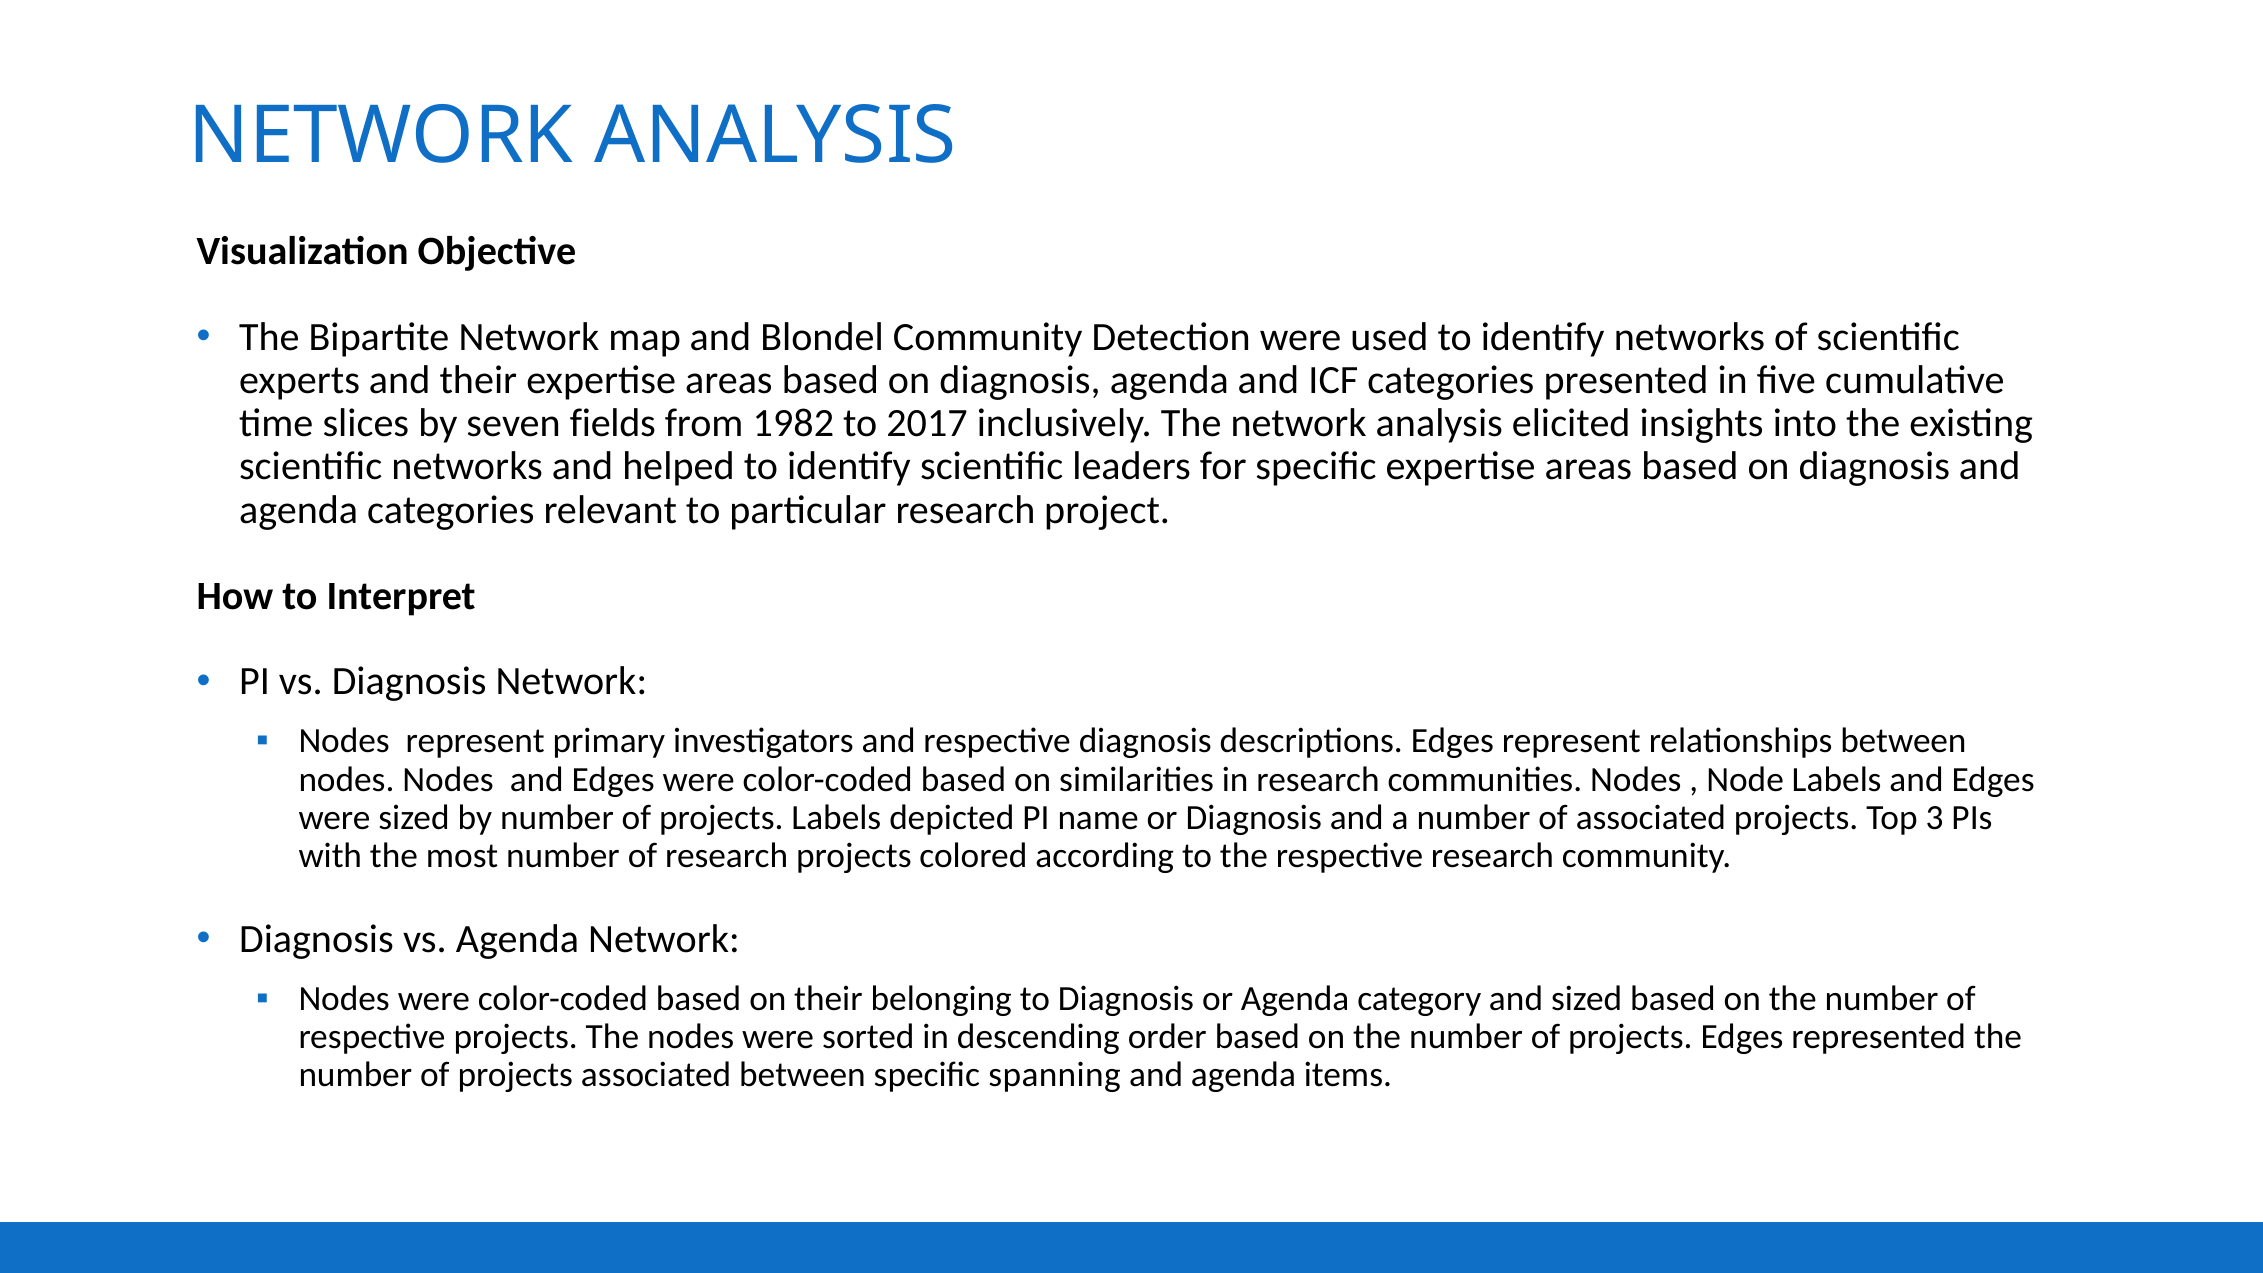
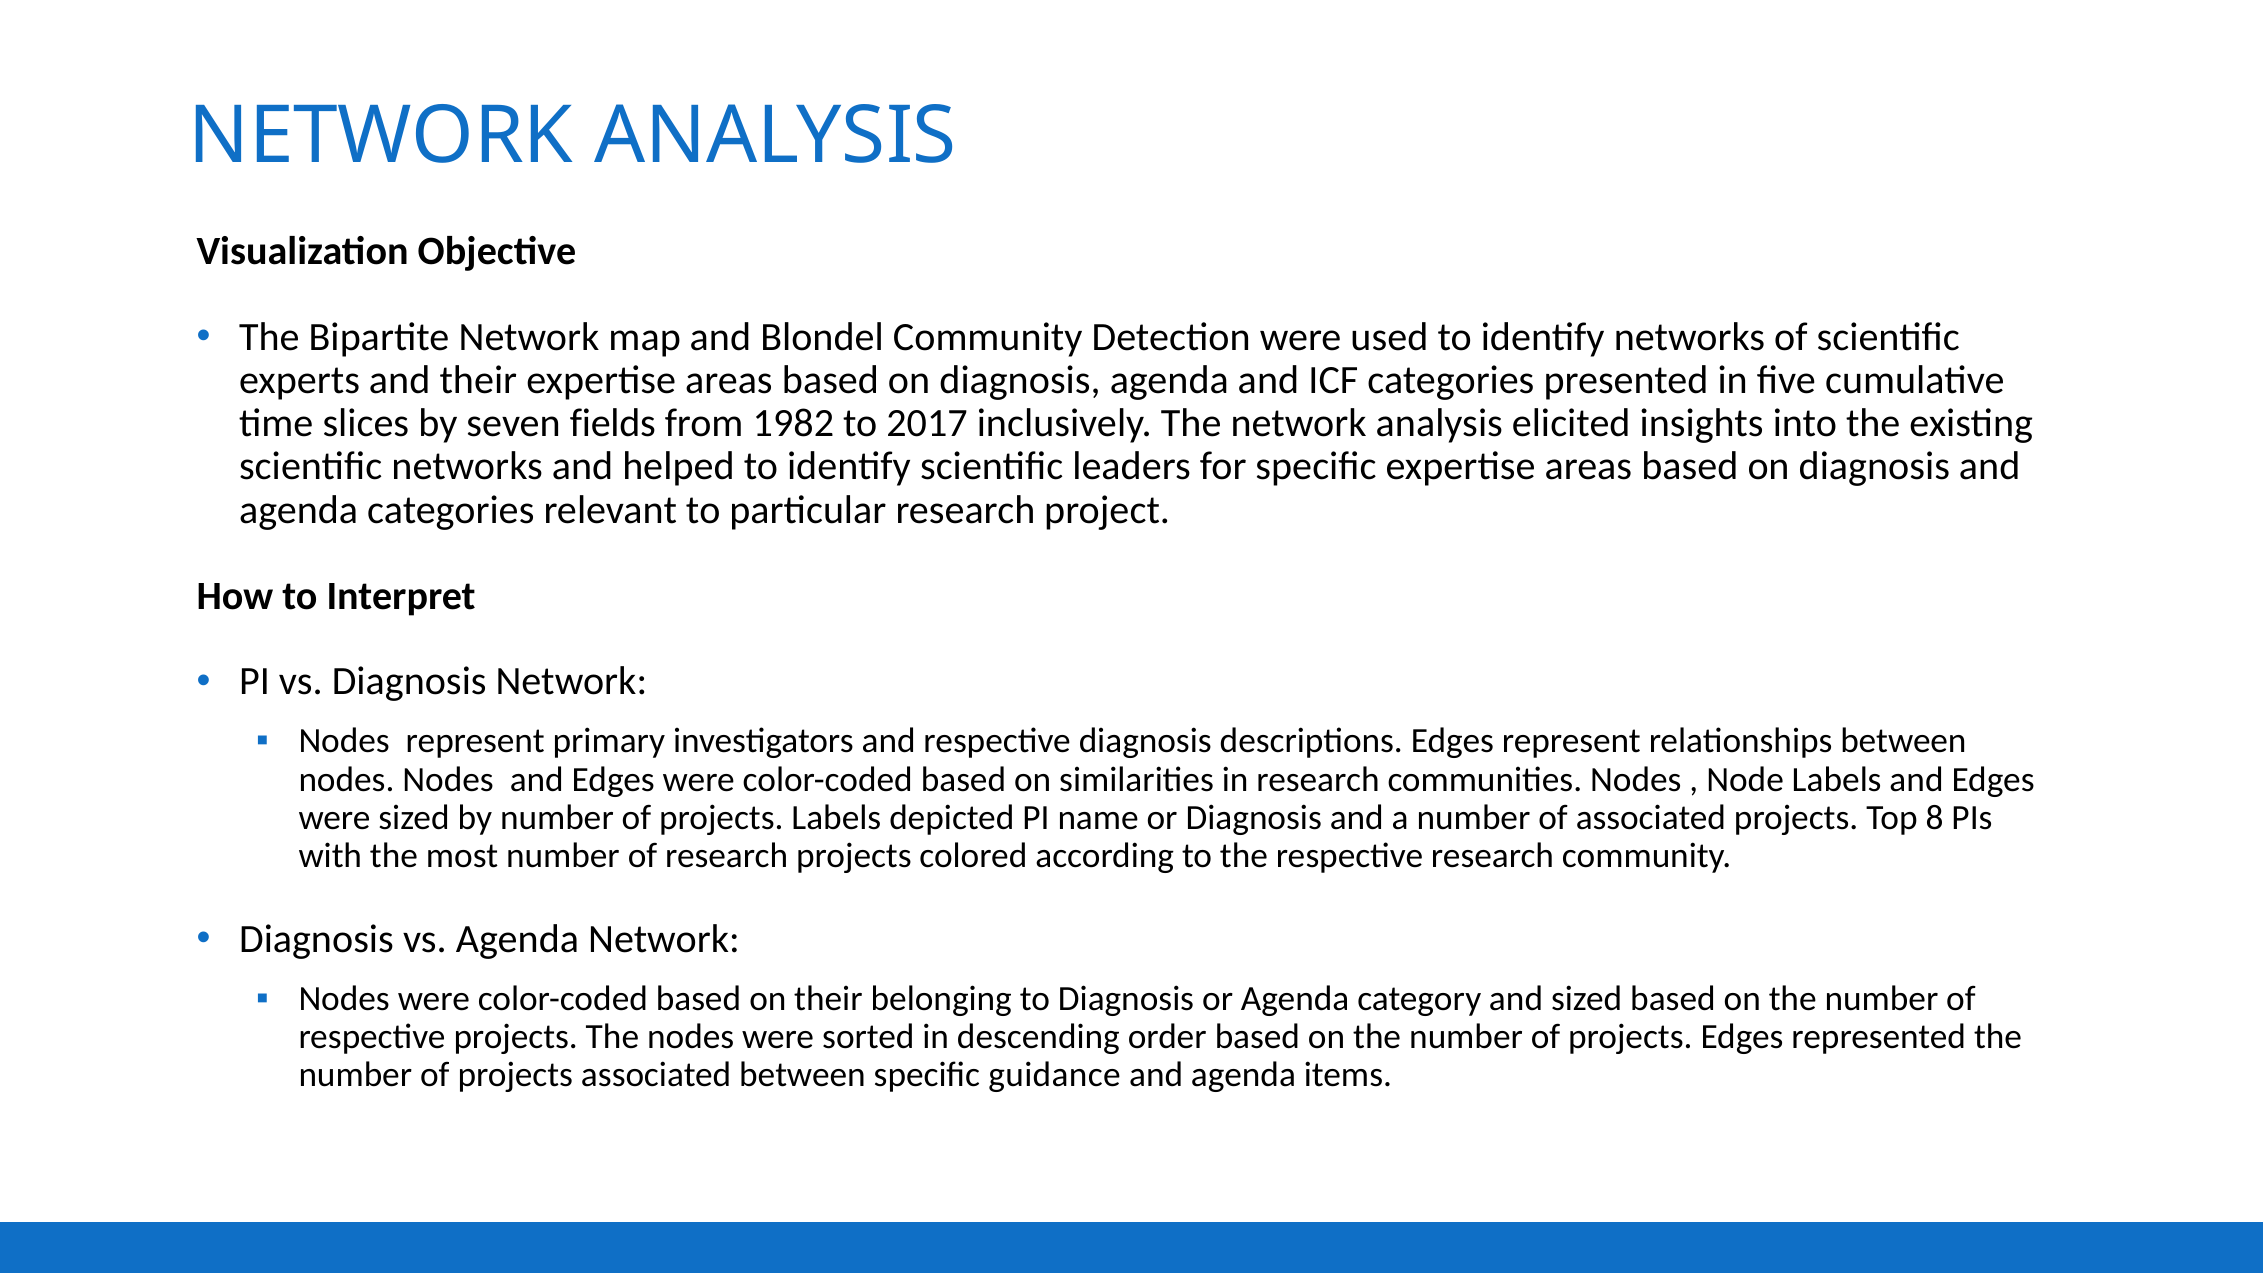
3: 3 -> 8 (1935, 818)
spanning: spanning -> guidance (1055, 1075)
